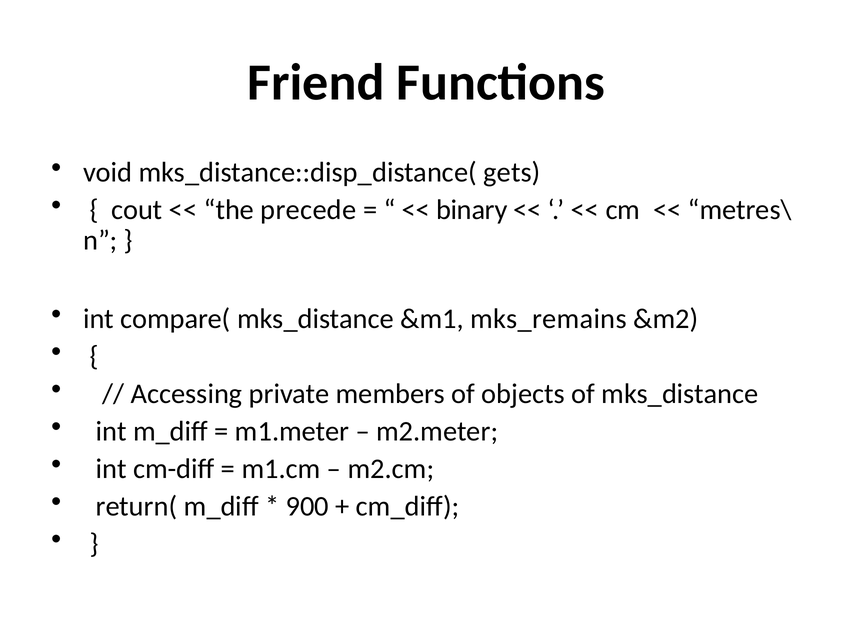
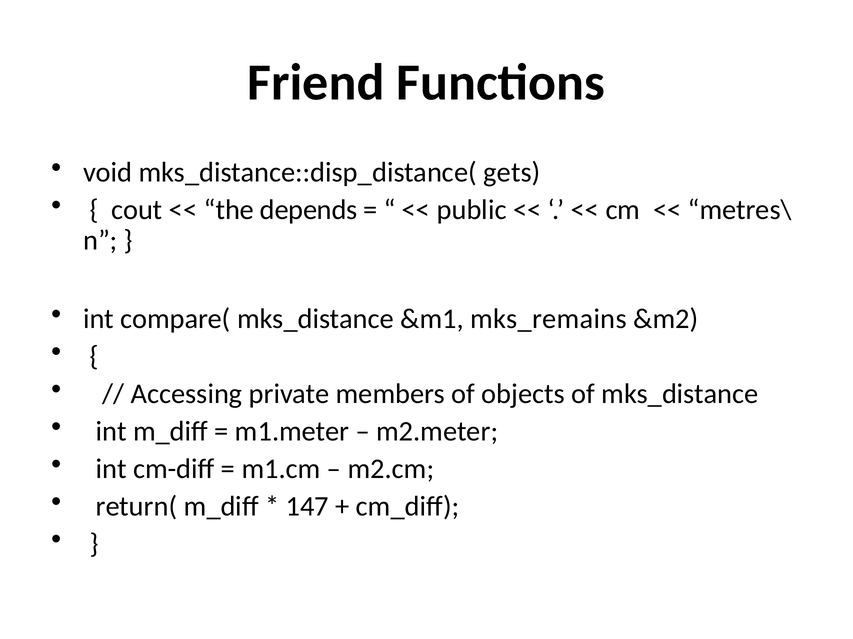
precede: precede -> depends (309, 210)
binary: binary -> public (472, 210)
900: 900 -> 147 (307, 507)
